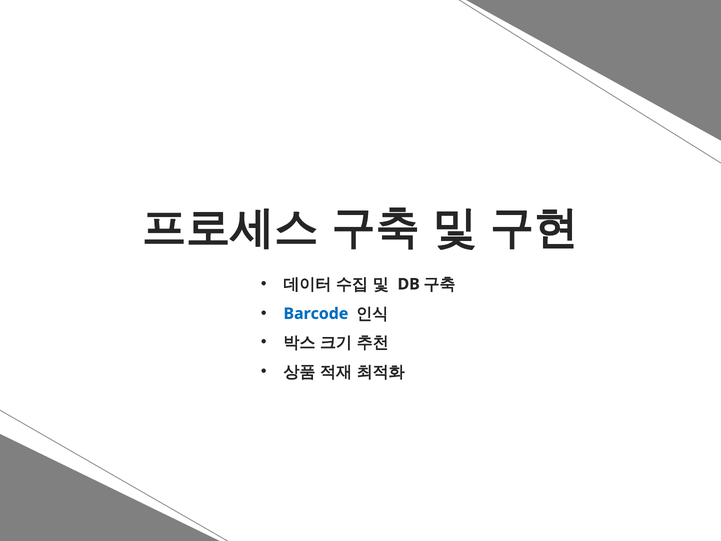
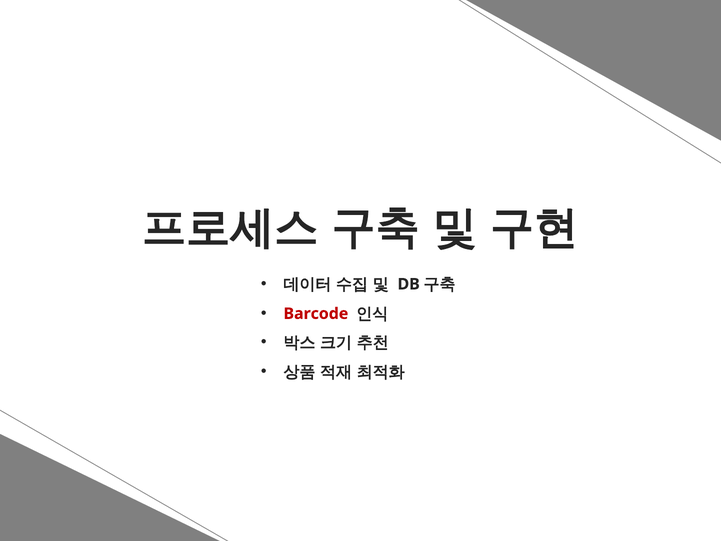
Barcode colour: blue -> red (316, 314)
